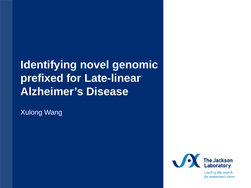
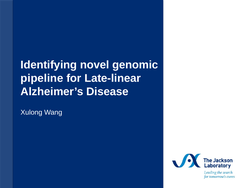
prefixed: prefixed -> pipeline (42, 78)
